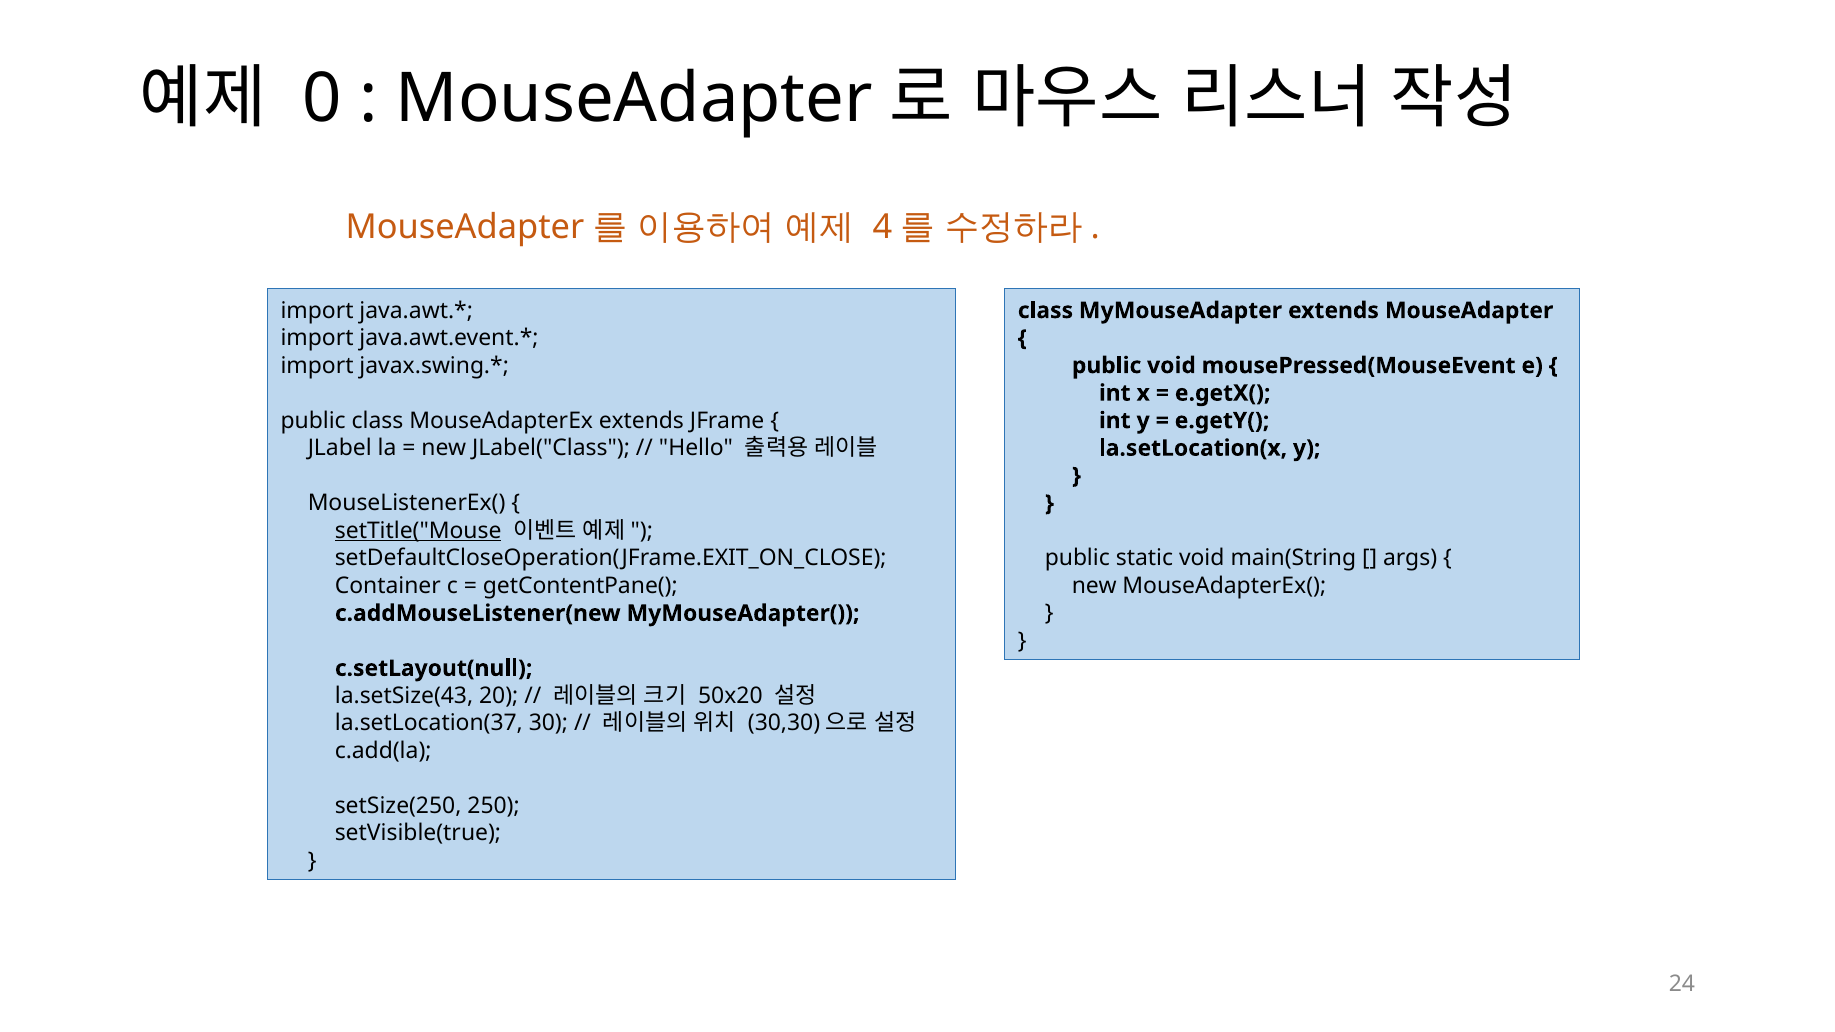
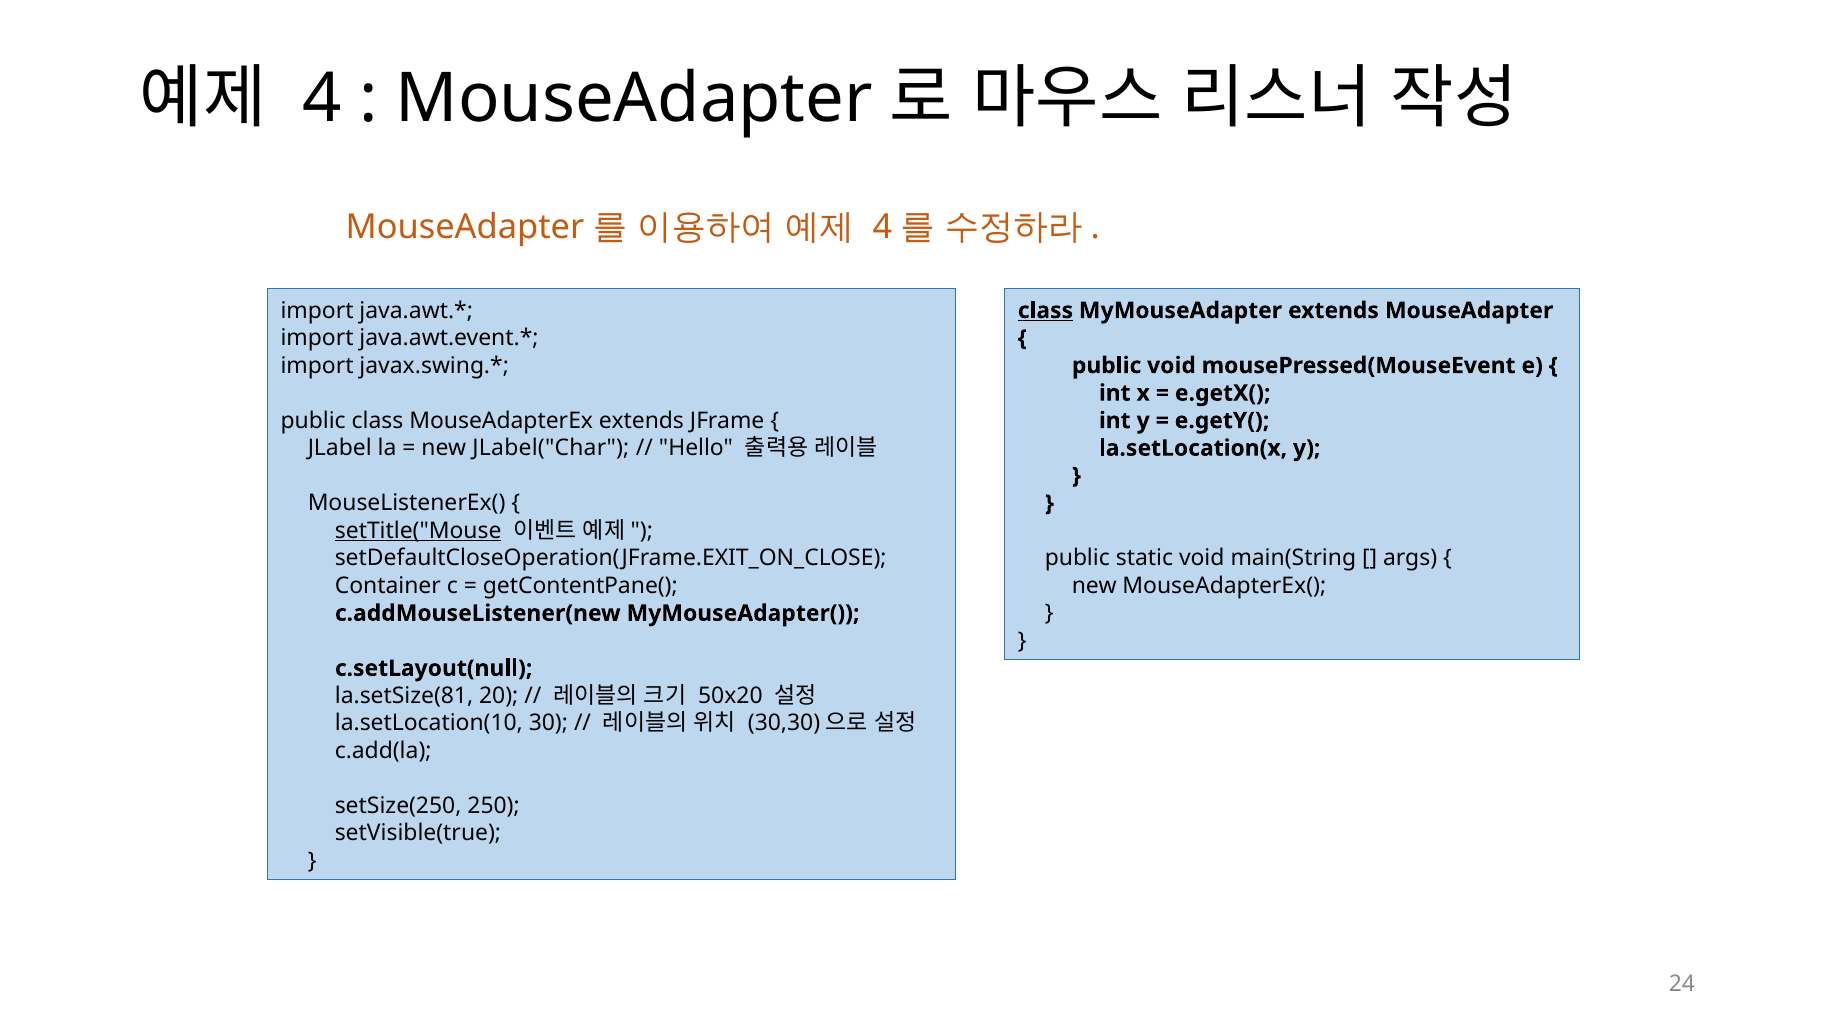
0: 0 -> 4 (322, 99)
class underline: none -> present (1045, 311)
JLabel("Class: JLabel("Class -> JLabel("Char (551, 448)
la.setSize(43: la.setSize(43 -> la.setSize(81 (404, 696)
la.setLocation(37: la.setLocation(37 -> la.setLocation(10 (429, 723)
